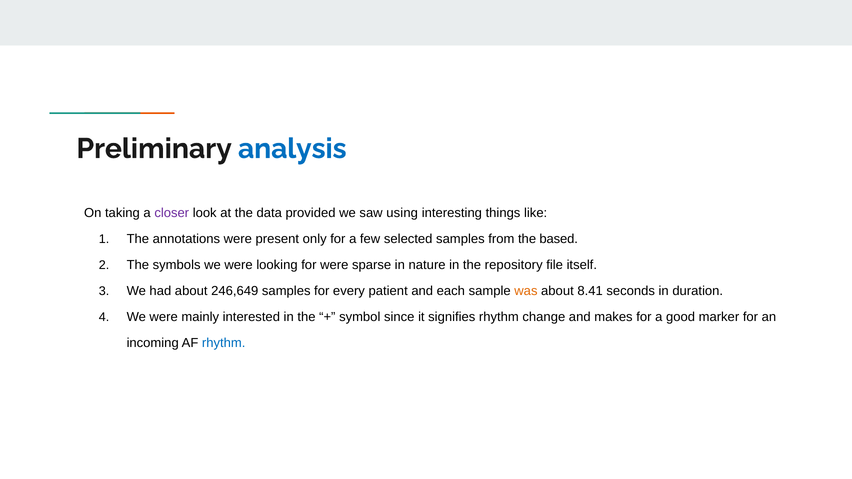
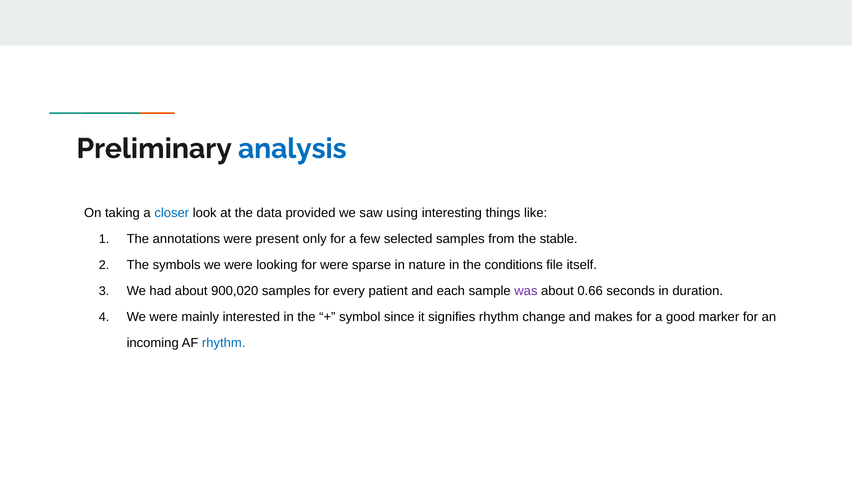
closer colour: purple -> blue (172, 213)
based: based -> stable (559, 239)
repository: repository -> conditions (514, 265)
246,649: 246,649 -> 900,020 (235, 291)
was colour: orange -> purple (526, 291)
8.41: 8.41 -> 0.66 (590, 291)
